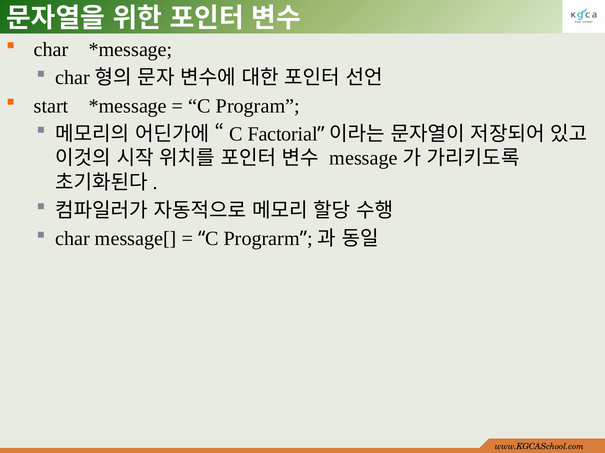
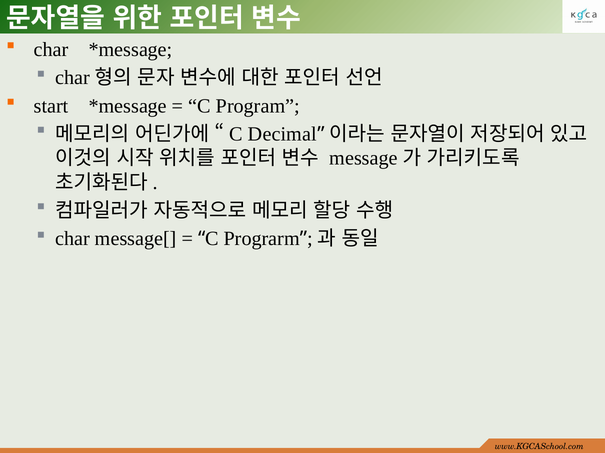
Factorial: Factorial -> Decimal (282, 134)
